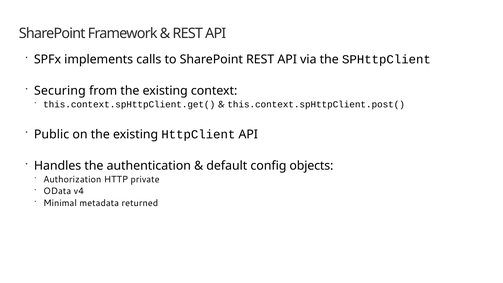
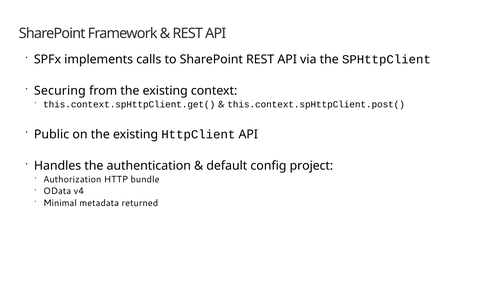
objects: objects -> project (311, 166)
private: private -> bundle (145, 179)
